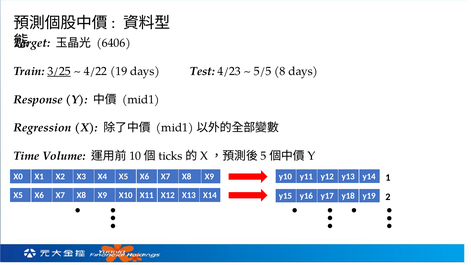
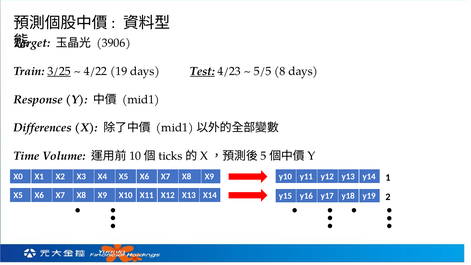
6406: 6406 -> 3906 (114, 43)
Test underline: none -> present (202, 71)
Regression: Regression -> Differences (43, 128)
